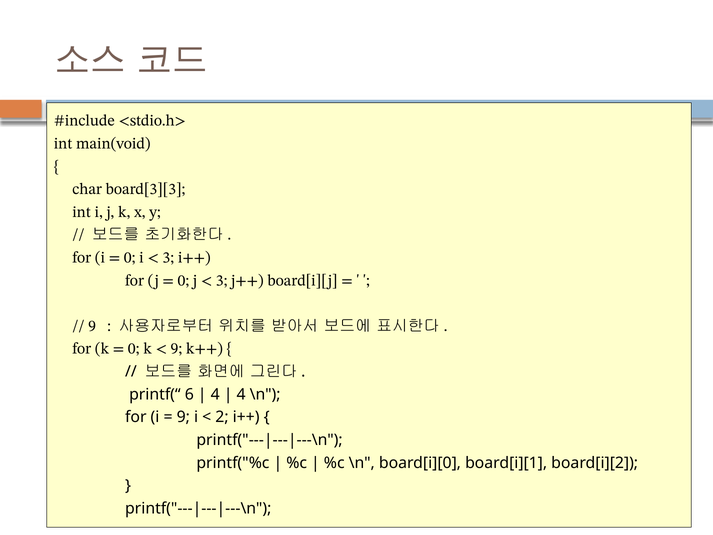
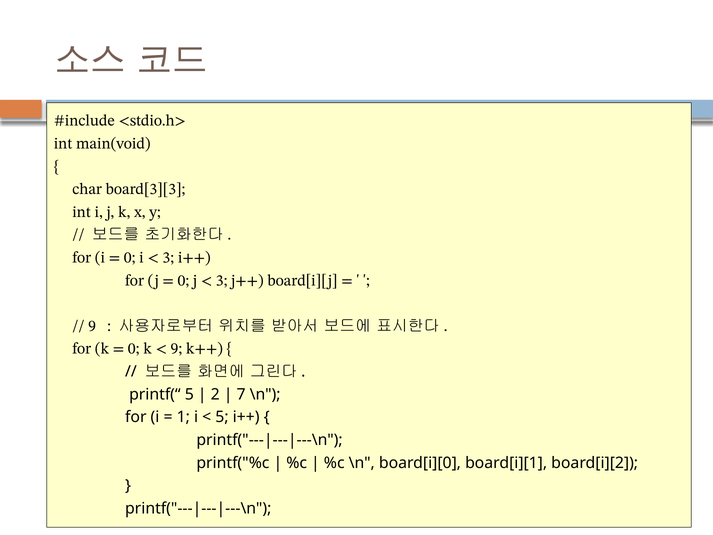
printf(“ 6: 6 -> 5 (189, 394)
4: 4 -> 2 (215, 394)
4: 4 -> 7 (241, 394)
9: 9 -> 1 (183, 417)
2: 2 -> 5 (222, 417)
